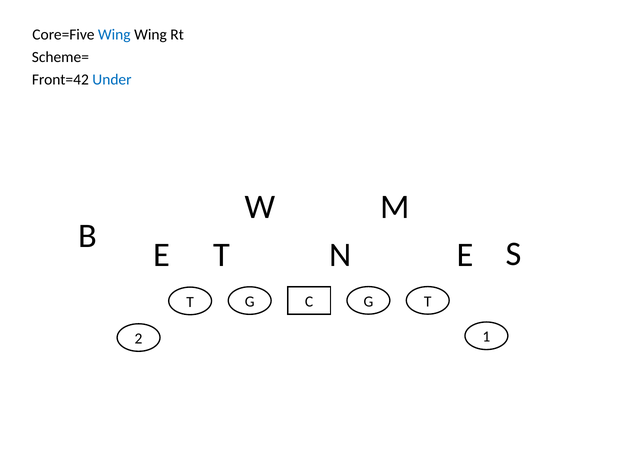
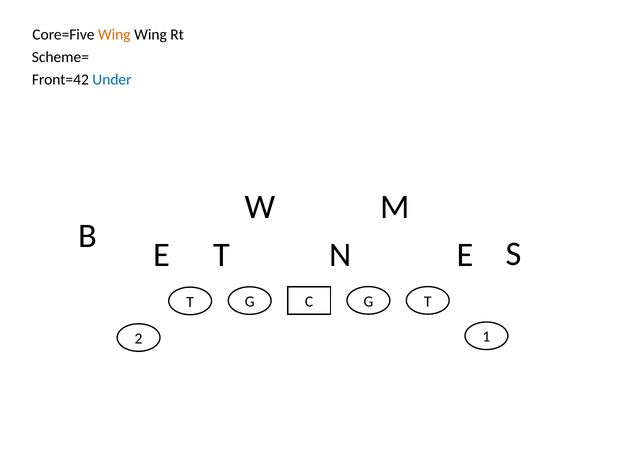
Wing colour: blue -> orange (114, 34)
